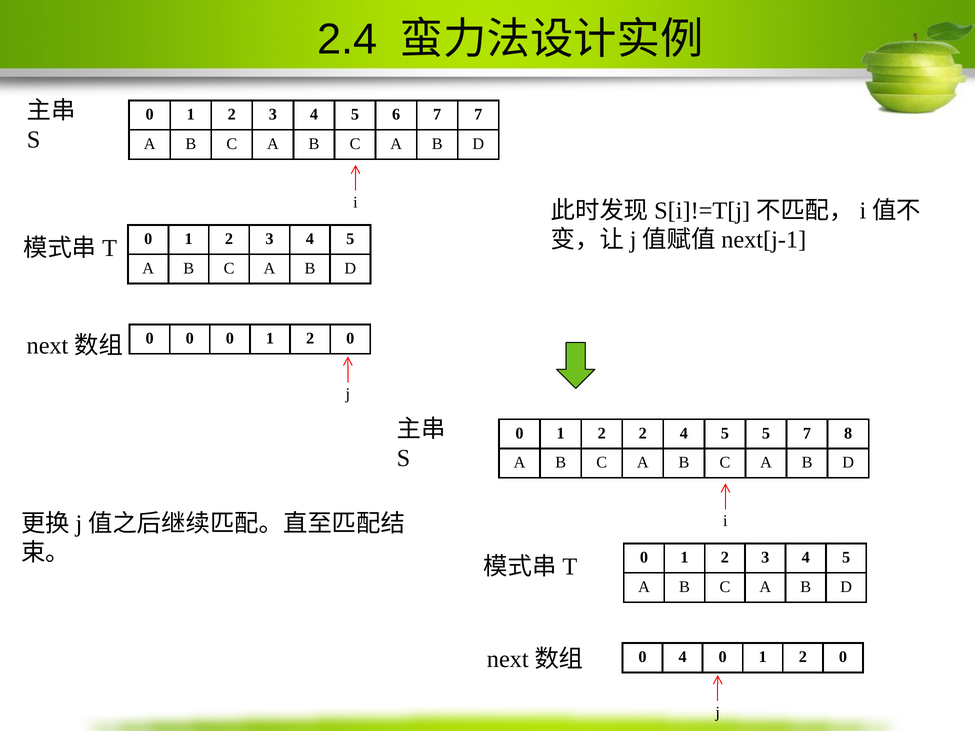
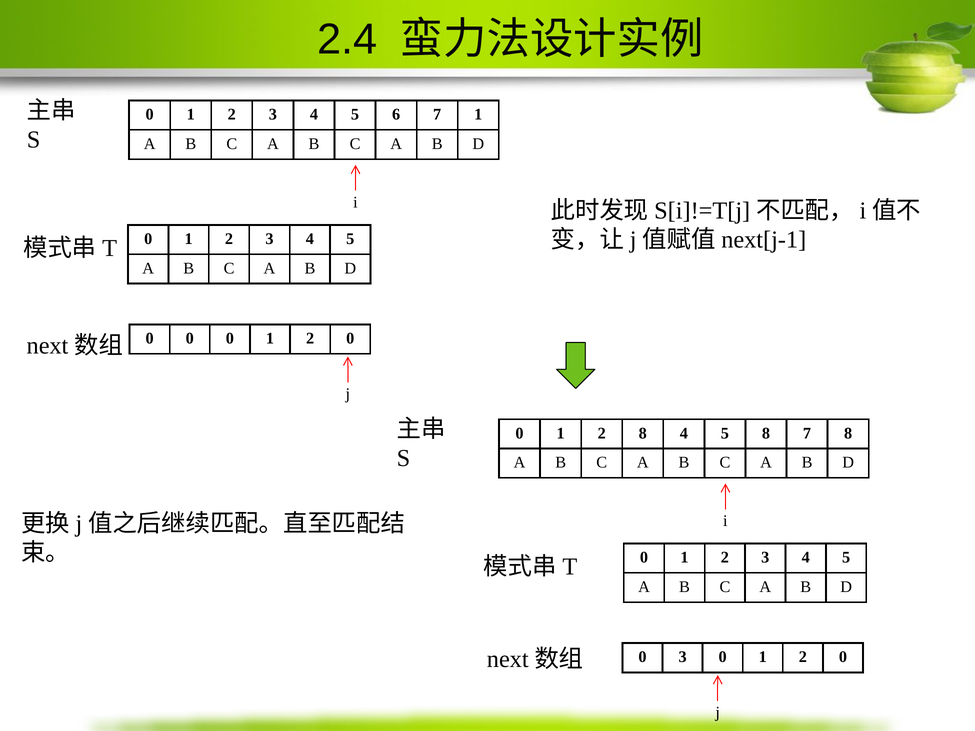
7 7: 7 -> 1 (478, 115)
2 2: 2 -> 8 (643, 433)
5 5: 5 -> 8 (766, 433)
0 4: 4 -> 3 (683, 657)
